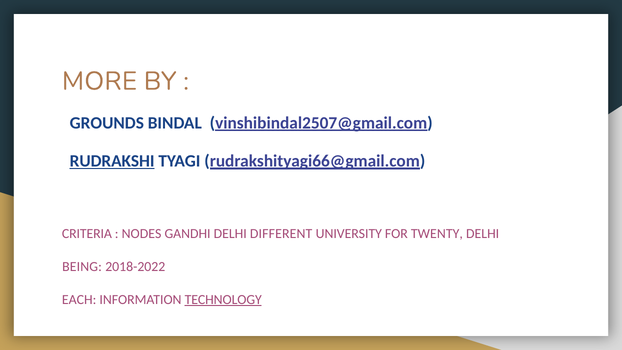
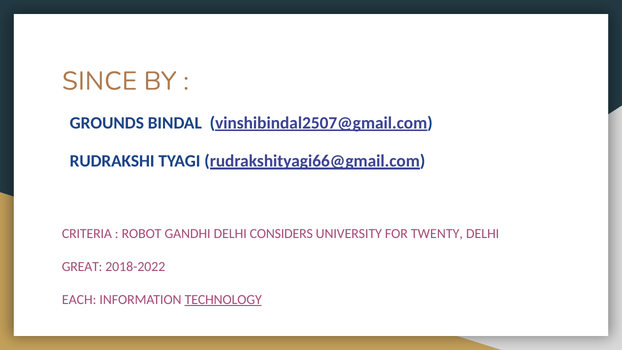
MORE: MORE -> SINCE (99, 81)
RUDRAKSHI underline: present -> none (112, 161)
NODES: NODES -> ROBOT (142, 234)
DIFFERENT: DIFFERENT -> CONSIDERS (281, 234)
BEING: BEING -> GREAT (82, 267)
